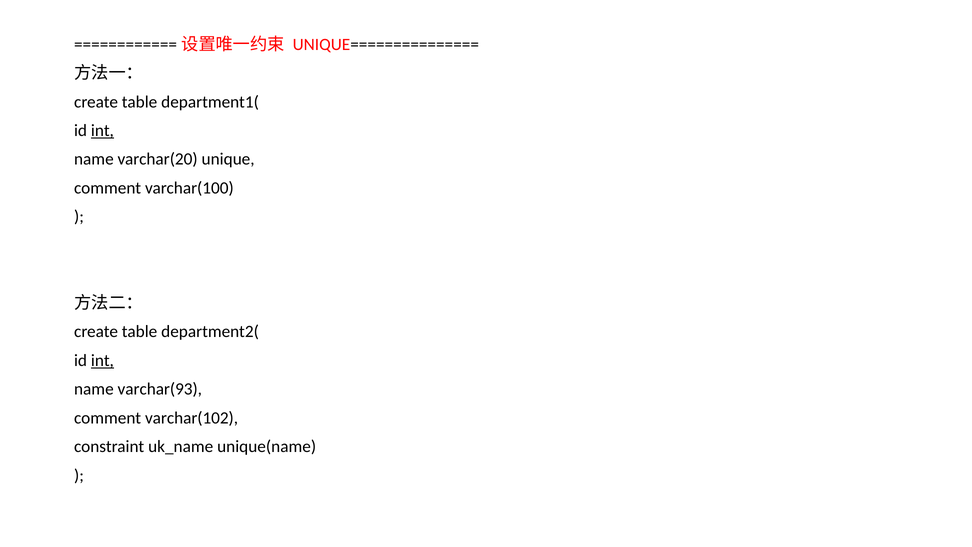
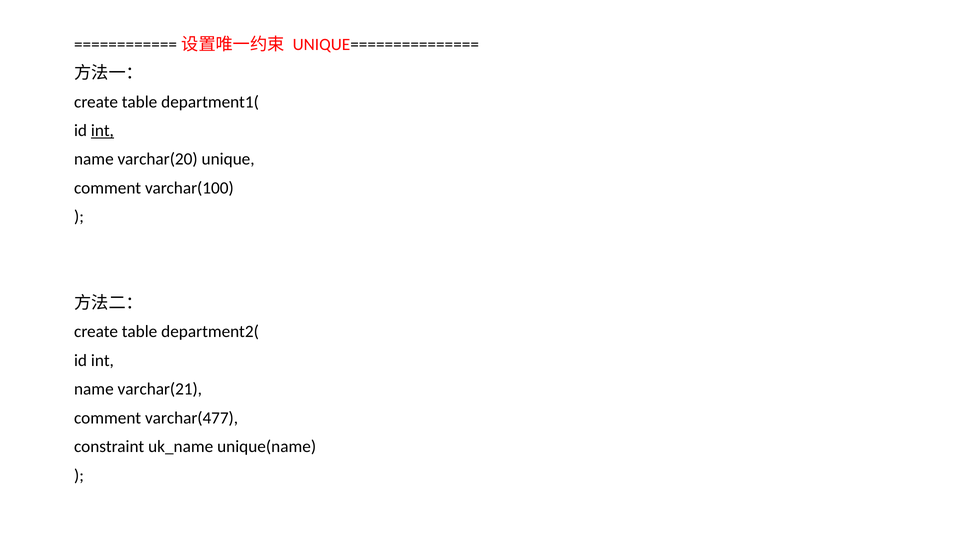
int underline: present -> none (102, 360)
varchar(93: varchar(93 -> varchar(21 (160, 389)
varchar(102: varchar(102 -> varchar(477 (192, 418)
